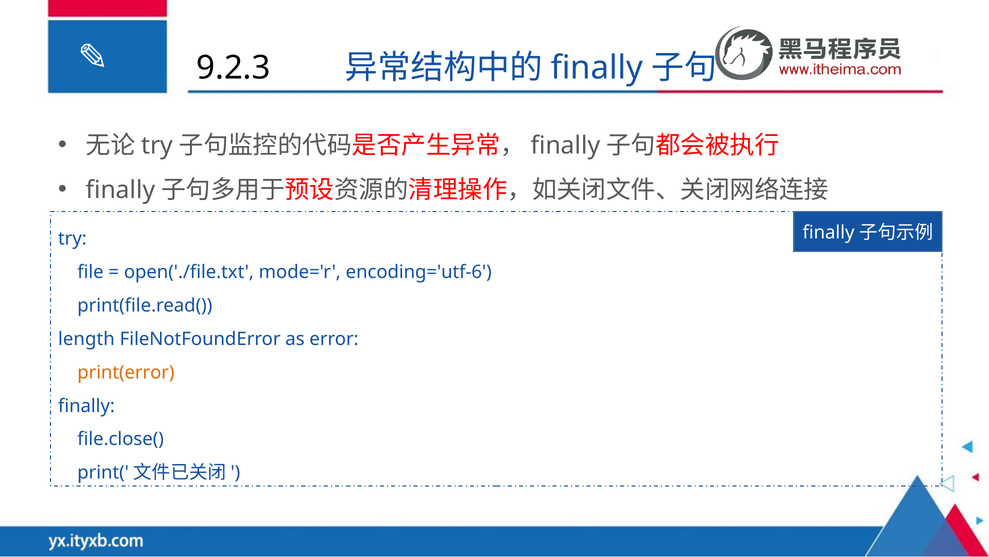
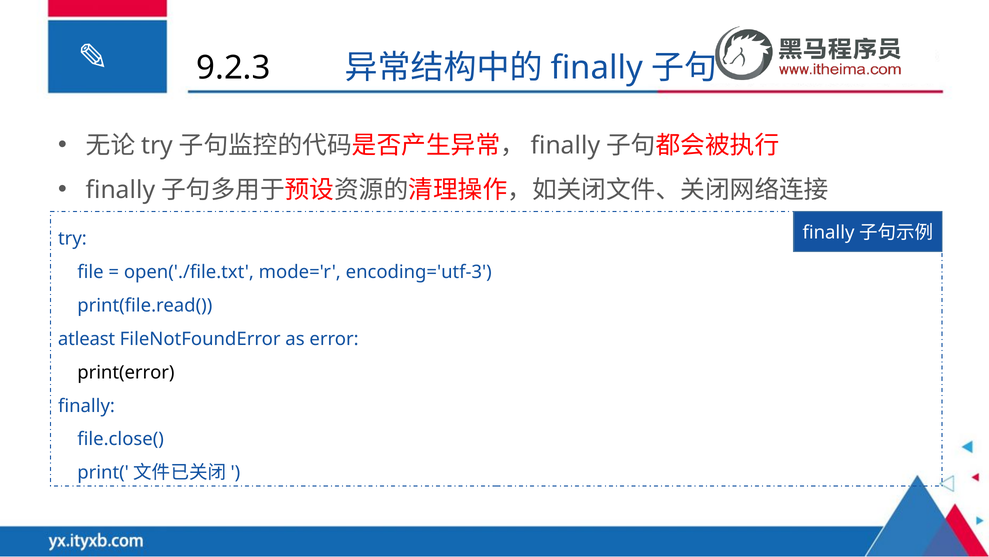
encoding='utf-6: encoding='utf-6 -> encoding='utf-3 (419, 272)
length: length -> atleast (87, 339)
print(error colour: orange -> black (126, 372)
